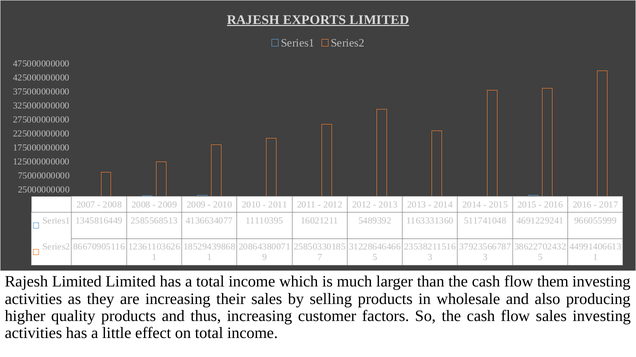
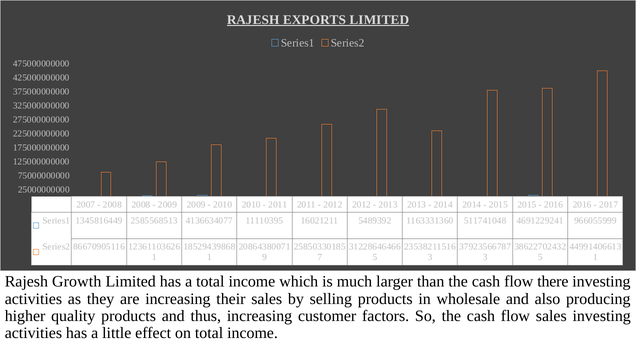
Rajesh Limited: Limited -> Growth (77, 282)
them: them -> there (553, 282)
